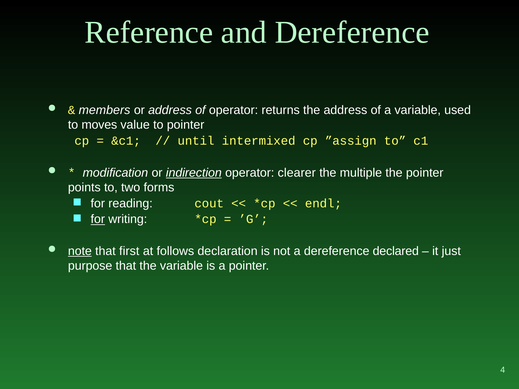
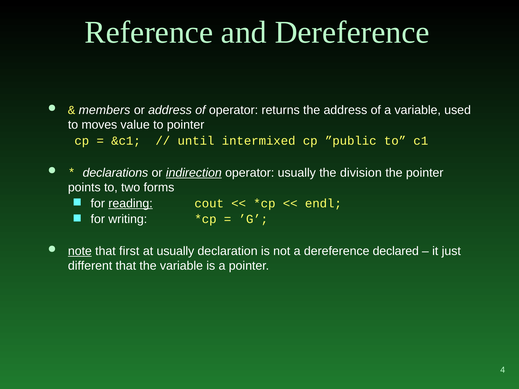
”assign: ”assign -> ”public (351, 141)
modification: modification -> declarations (115, 173)
operator clearer: clearer -> usually (297, 173)
multiple: multiple -> division (361, 173)
reading underline: none -> present (131, 203)
for underline: present -> none (98, 219)
at follows: follows -> usually (175, 251)
purpose: purpose -> different (90, 266)
